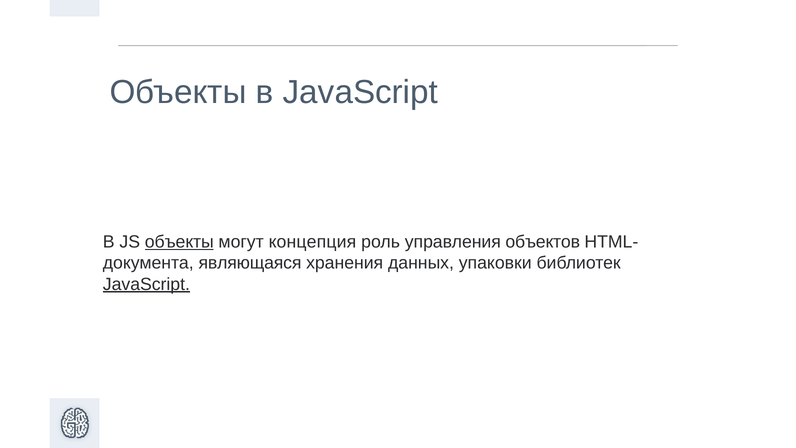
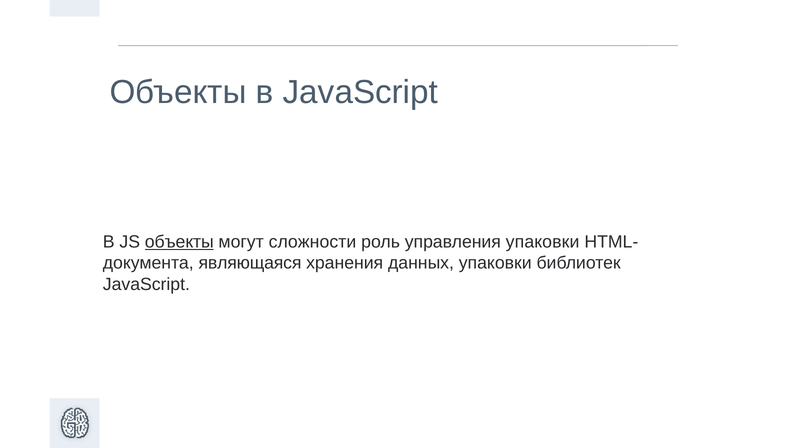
концепция: концепция -> сложности (313, 242)
управления объектов: объектов -> упаковки (543, 242)
JavaScript underline: present -> none (146, 284)
